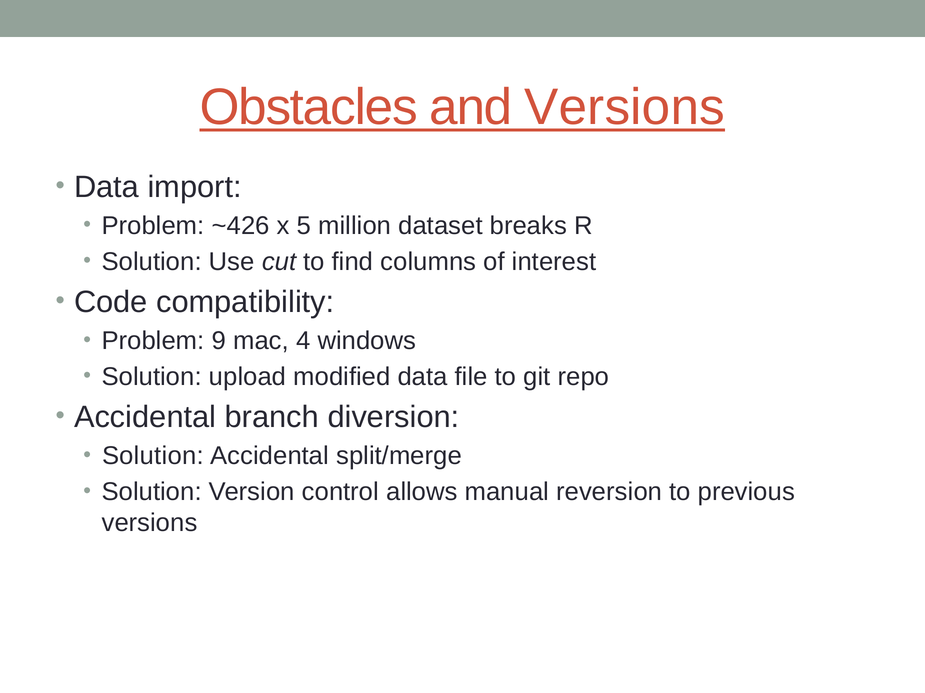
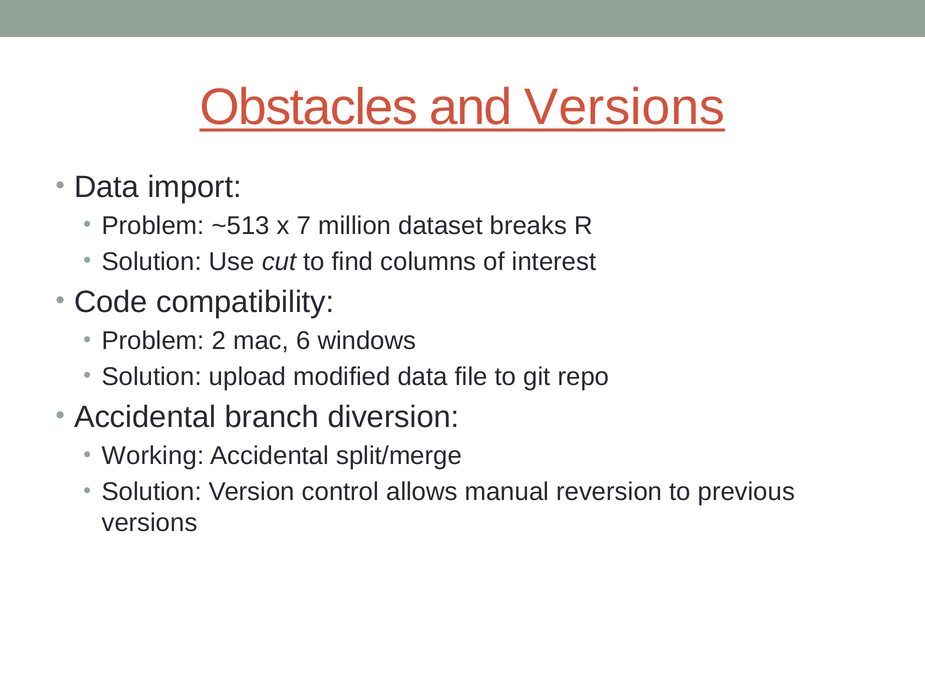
~426: ~426 -> ~513 (241, 226)
5: 5 -> 7 (304, 226)
9: 9 -> 2 (219, 341)
4: 4 -> 6 (303, 341)
Solution: Solution -> Working (153, 456)
